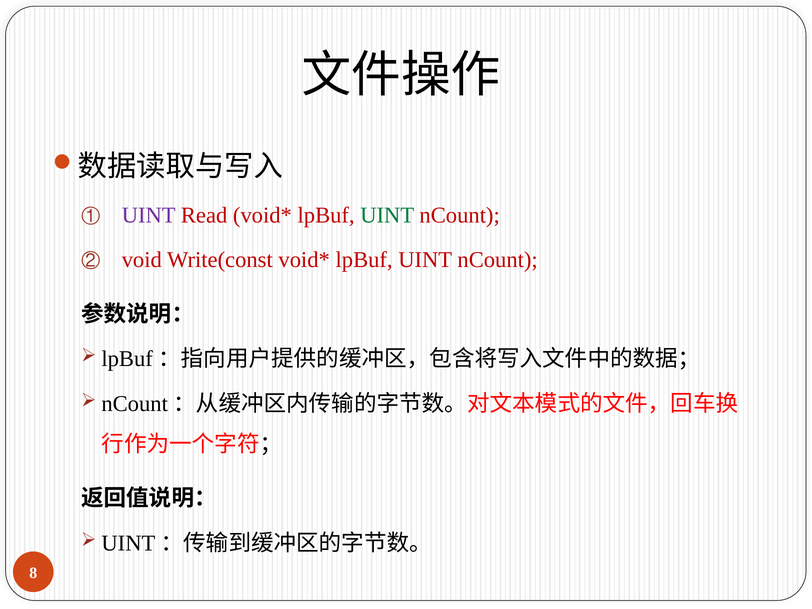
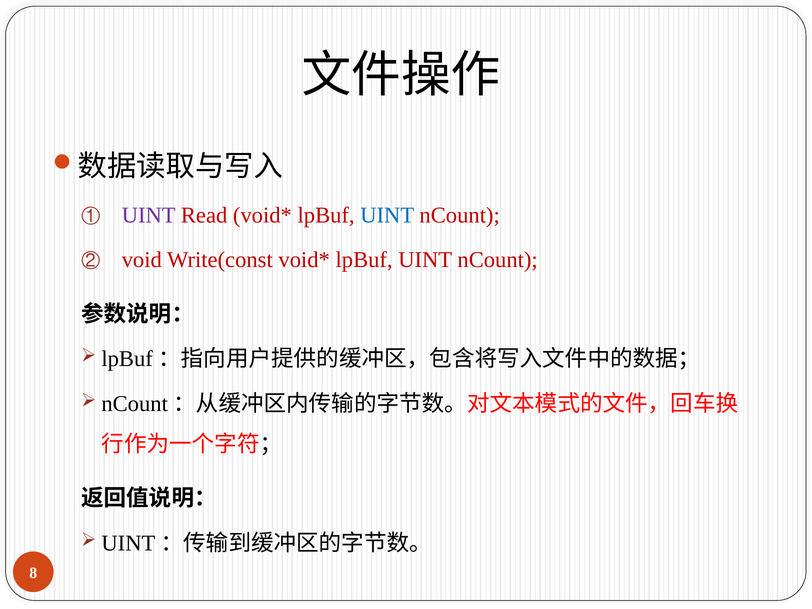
UINT colour: green -> blue (387, 215)
